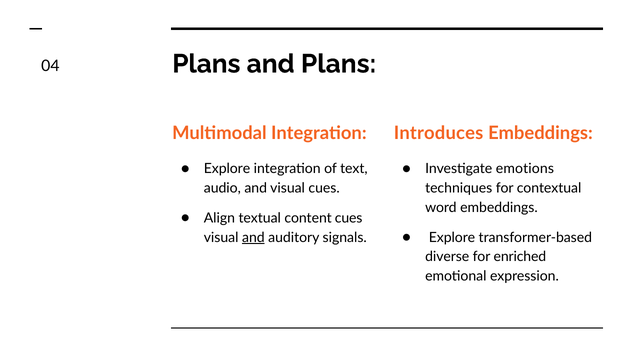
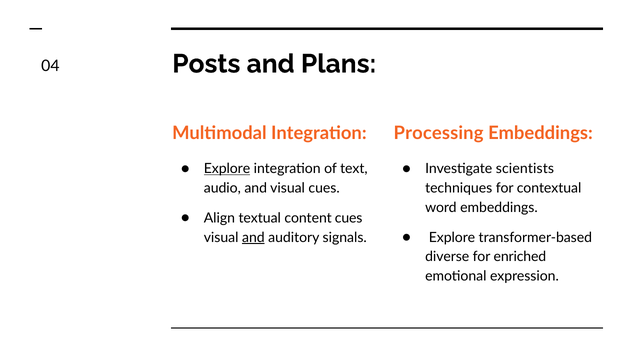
Plans: Plans -> Posts (206, 64)
Introduces: Introduces -> Processing (439, 133)
Explore underline: none -> present (227, 168)
emotions: emotions -> scientists (525, 168)
